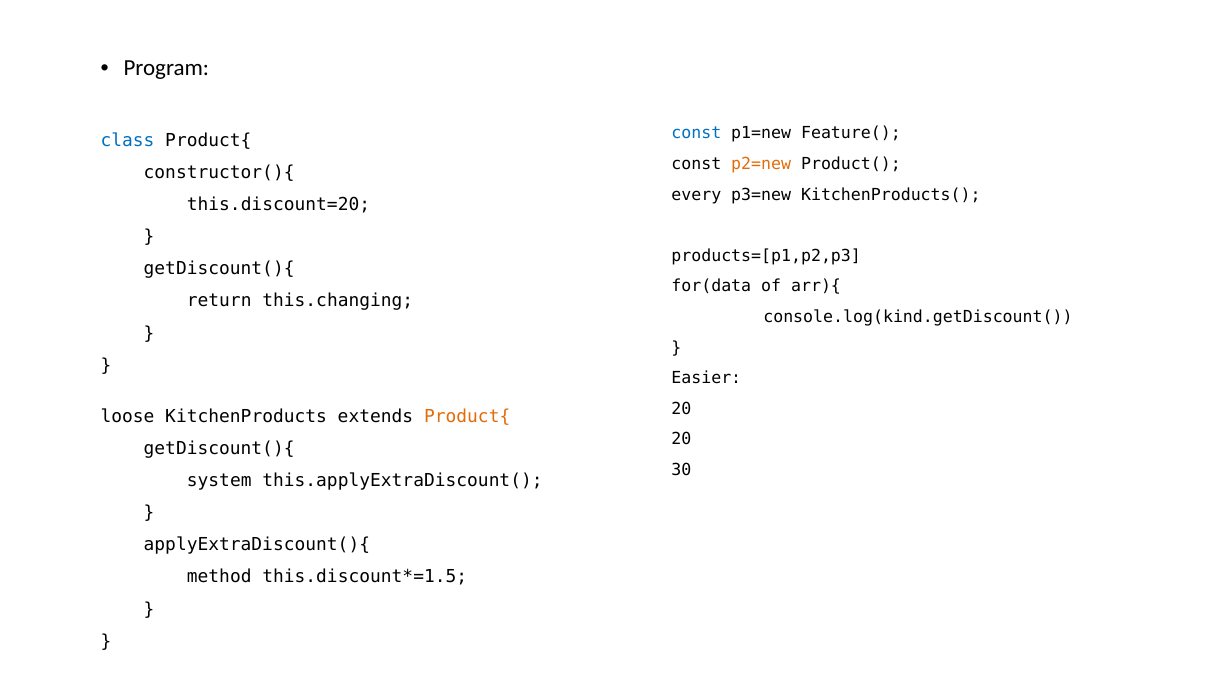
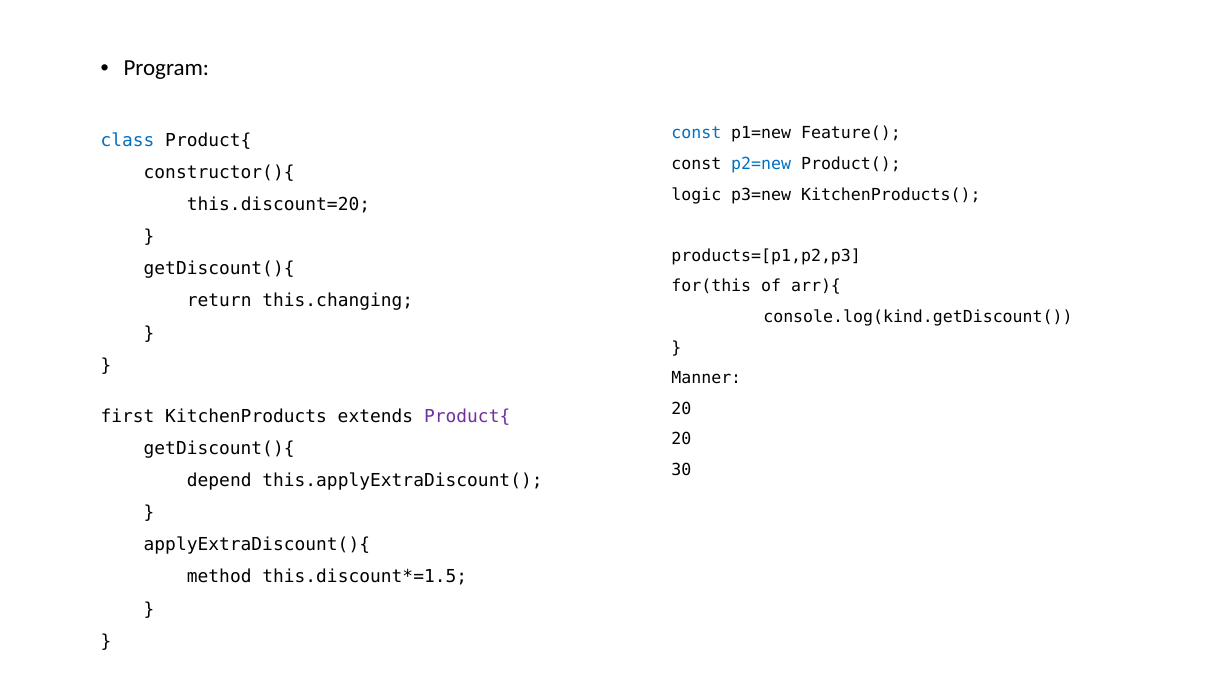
p2=new colour: orange -> blue (761, 164)
every: every -> logic (696, 195)
for(data: for(data -> for(this (711, 287)
Easier: Easier -> Manner (706, 379)
loose: loose -> first (128, 417)
Product{ colour: orange -> purple (467, 417)
system: system -> depend (219, 481)
